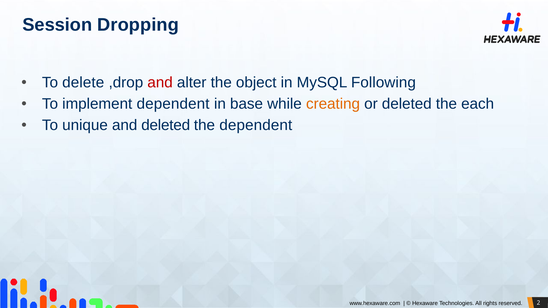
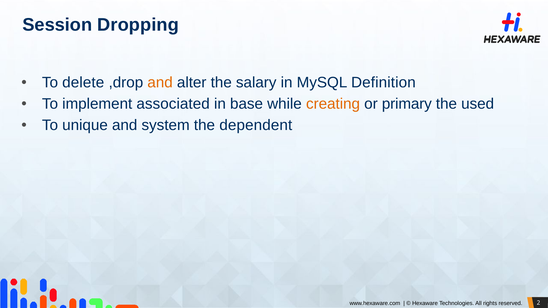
and colour: red -> orange (160, 83)
object: object -> salary (256, 83)
Following: Following -> Definition (383, 83)
implement dependent: dependent -> associated (173, 104)
or deleted: deleted -> primary (407, 104)
each: each -> used (478, 104)
and deleted: deleted -> system (166, 125)
